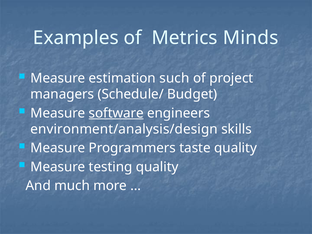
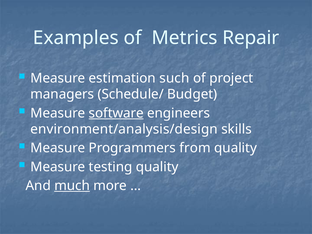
Minds: Minds -> Repair (251, 38)
taste: taste -> from (195, 148)
much underline: none -> present (72, 186)
